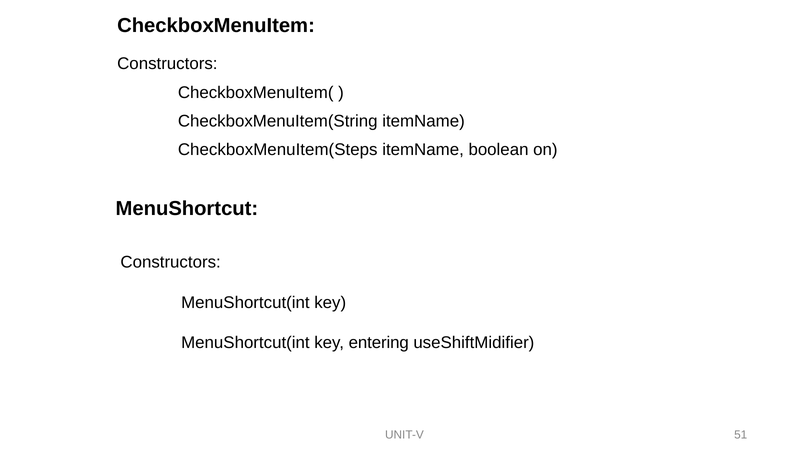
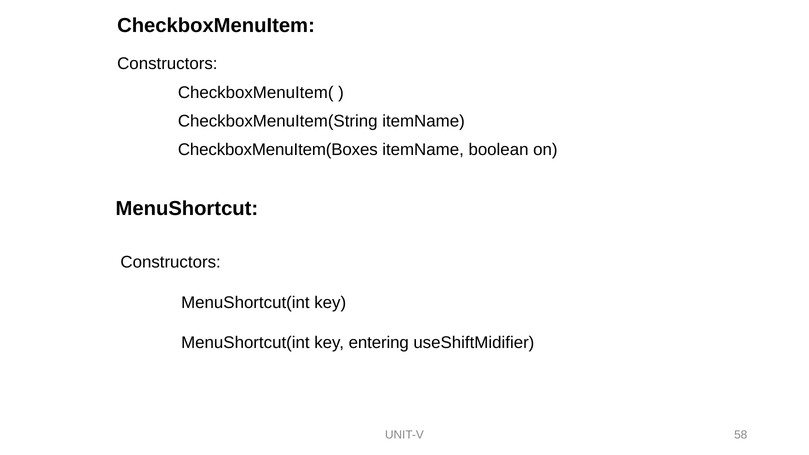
CheckboxMenuItem(Steps: CheckboxMenuItem(Steps -> CheckboxMenuItem(Boxes (278, 150)
51: 51 -> 58 (741, 435)
